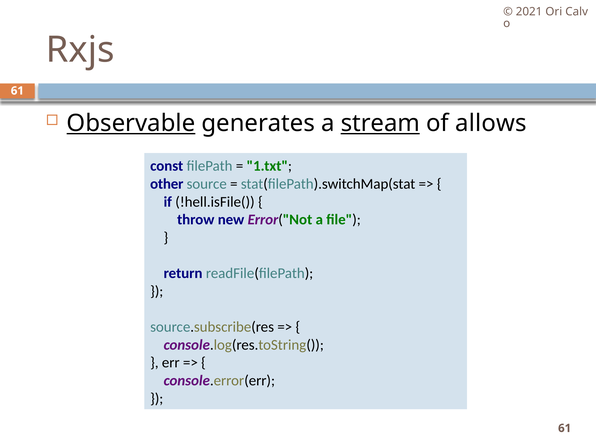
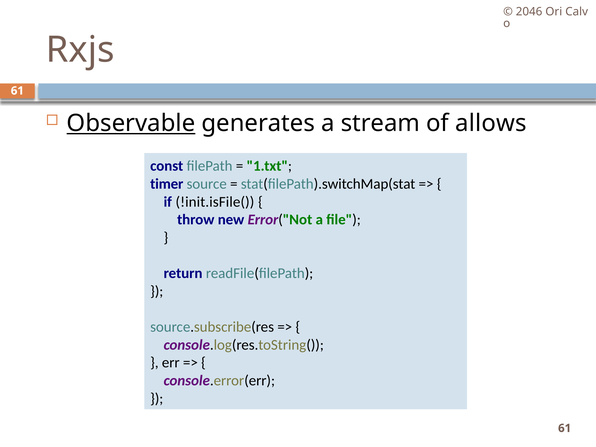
2021: 2021 -> 2046 (529, 12)
stream underline: present -> none (380, 123)
other: other -> timer (167, 184)
!hell.isFile(: !hell.isFile( -> !init.isFile( (215, 202)
